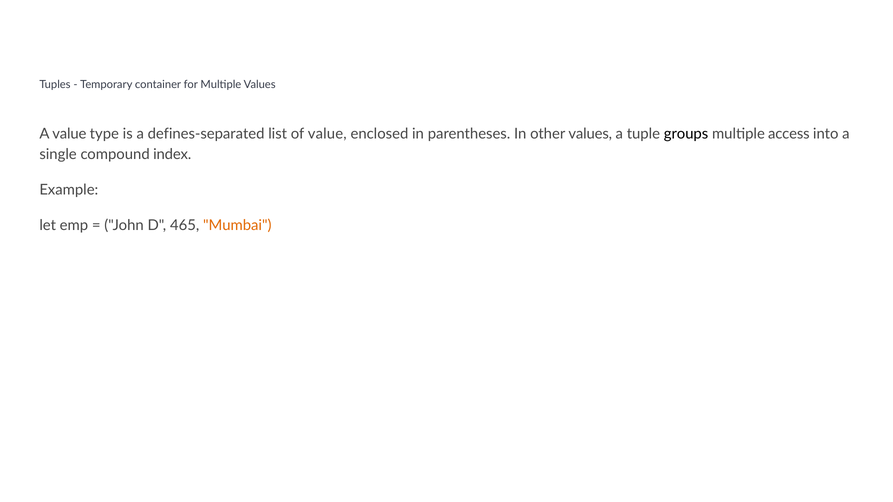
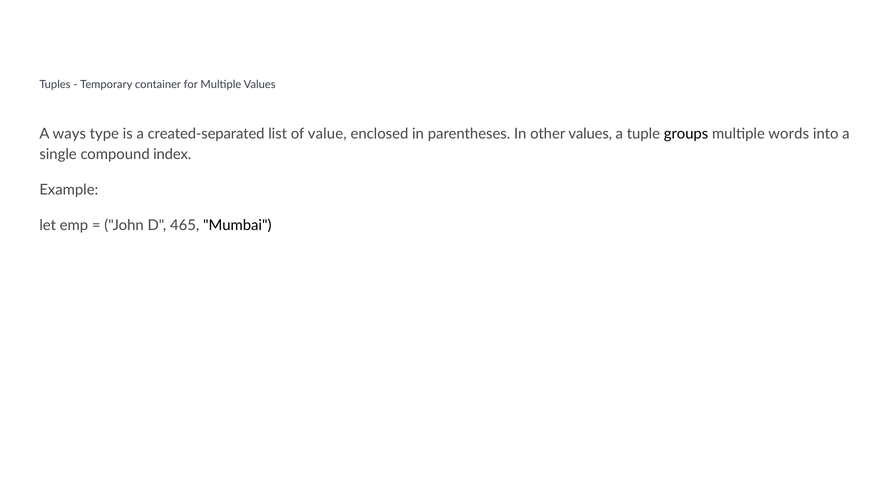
A value: value -> ways (69, 134)
defines-separated: defines-separated -> created-separated (206, 134)
access: access -> words (789, 134)
Mumbai colour: orange -> black (237, 225)
